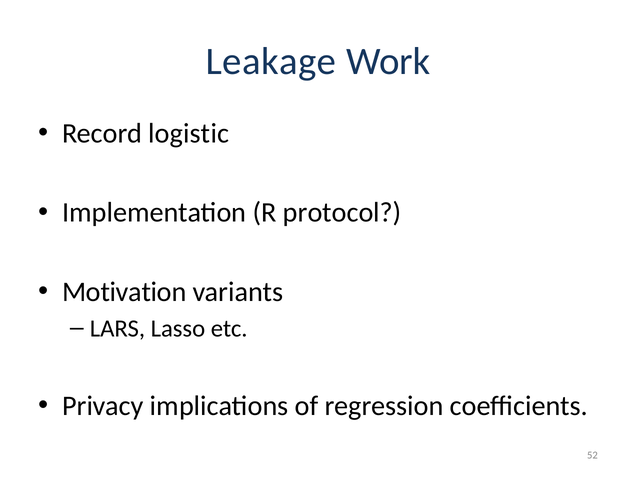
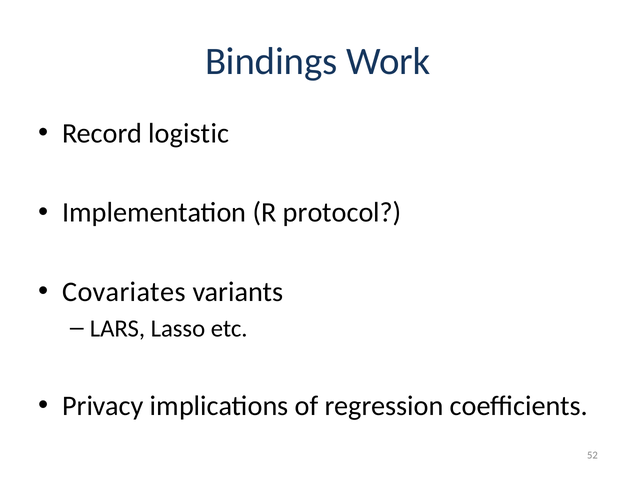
Leakage: Leakage -> Bindings (271, 62)
Motivation: Motivation -> Covariates (124, 292)
